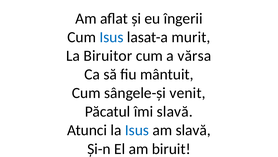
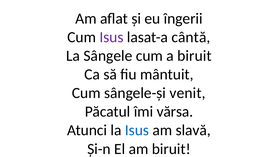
Isus colour: blue -> purple (111, 37)
murit: murit -> cântă (191, 37)
Biruitor: Biruitor -> Sângele (108, 56)
a vărsa: vărsa -> biruit (194, 56)
îmi slavă: slavă -> vărsa (175, 111)
